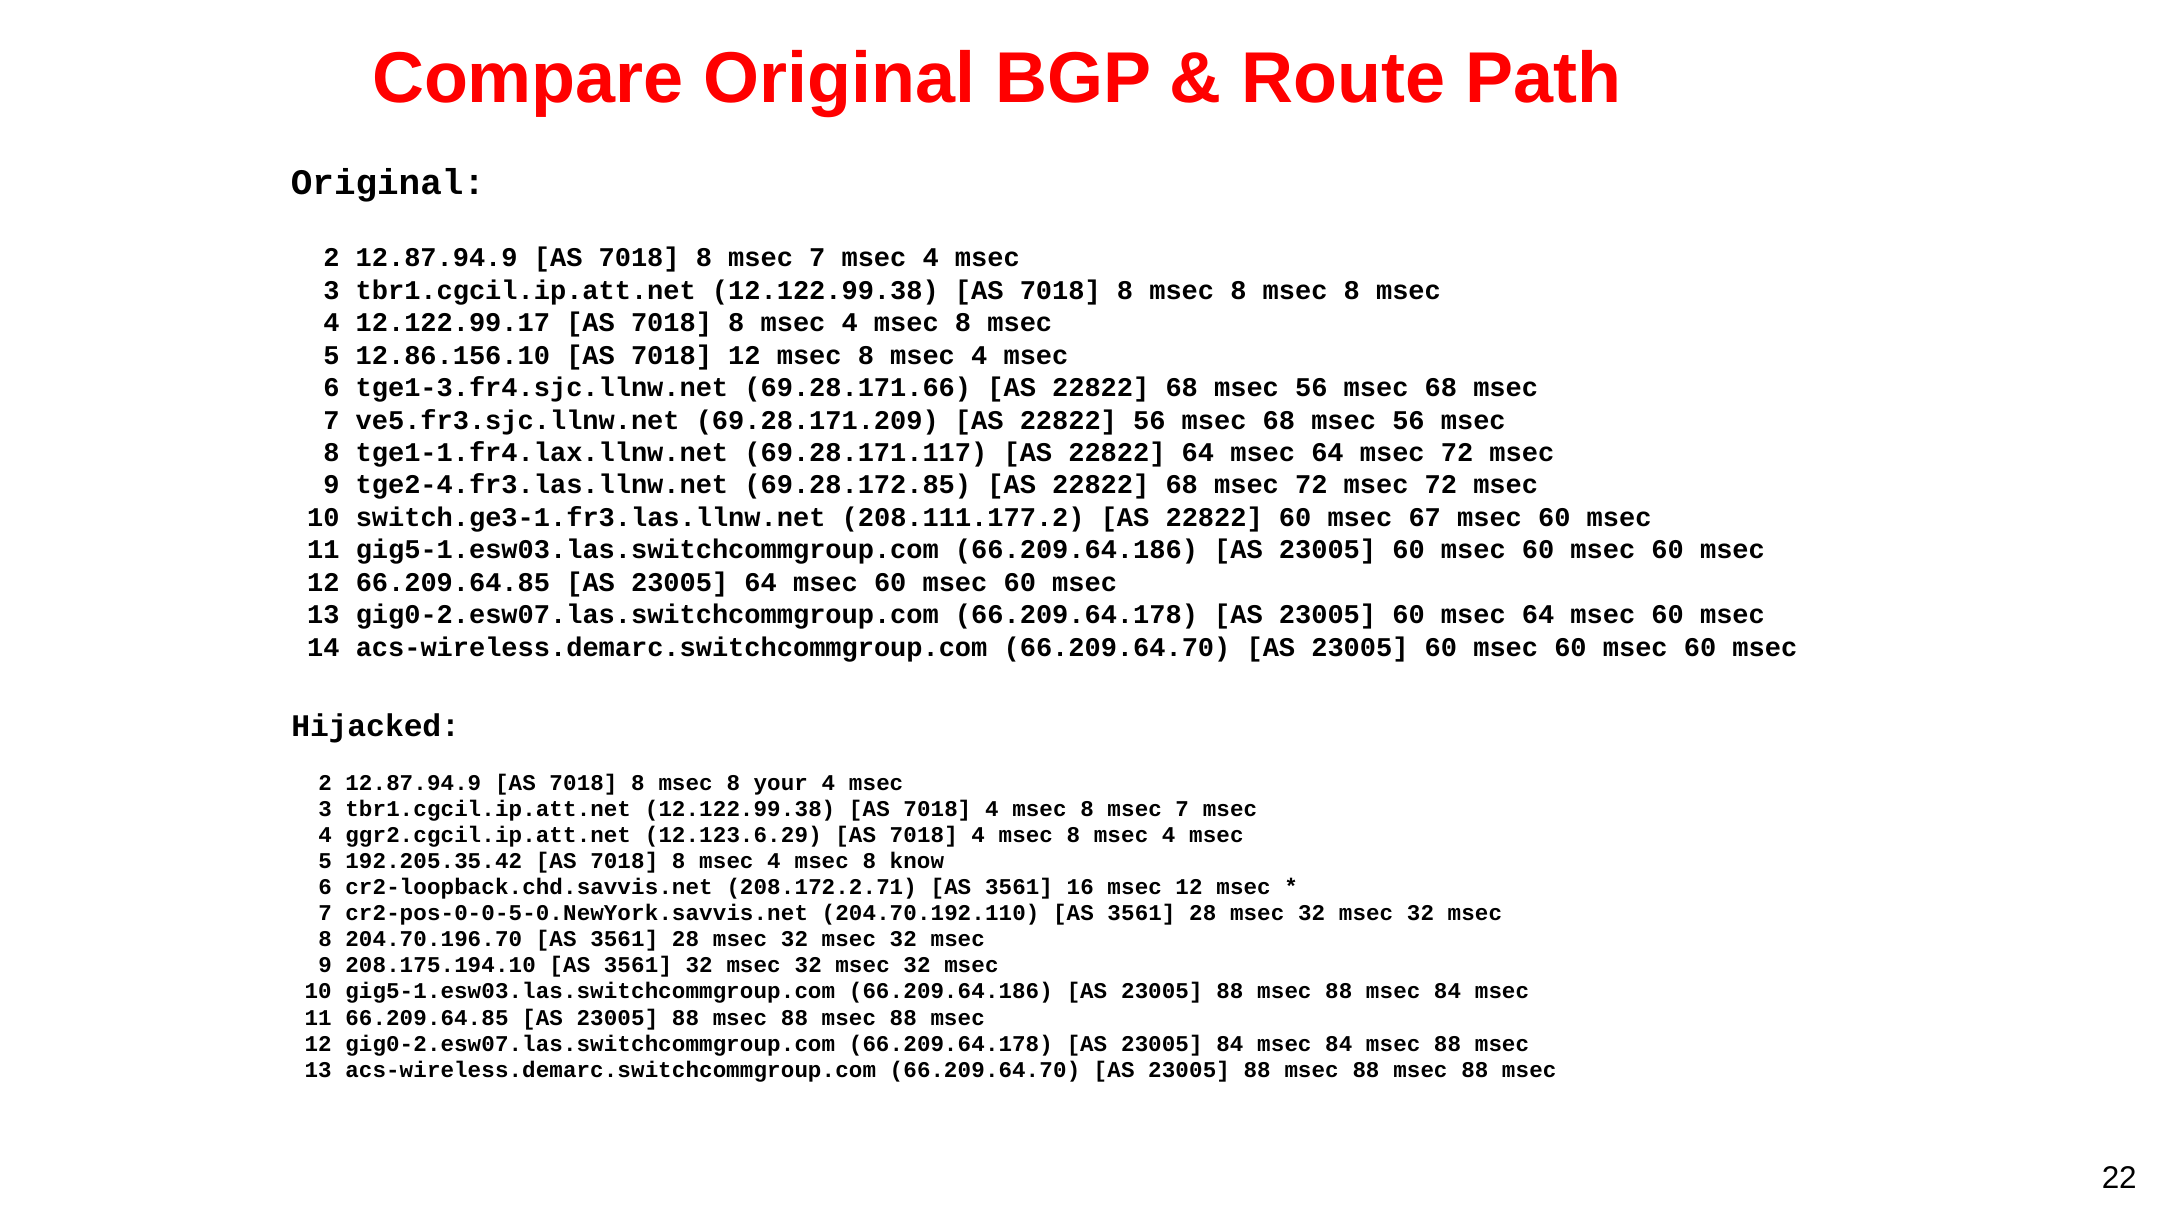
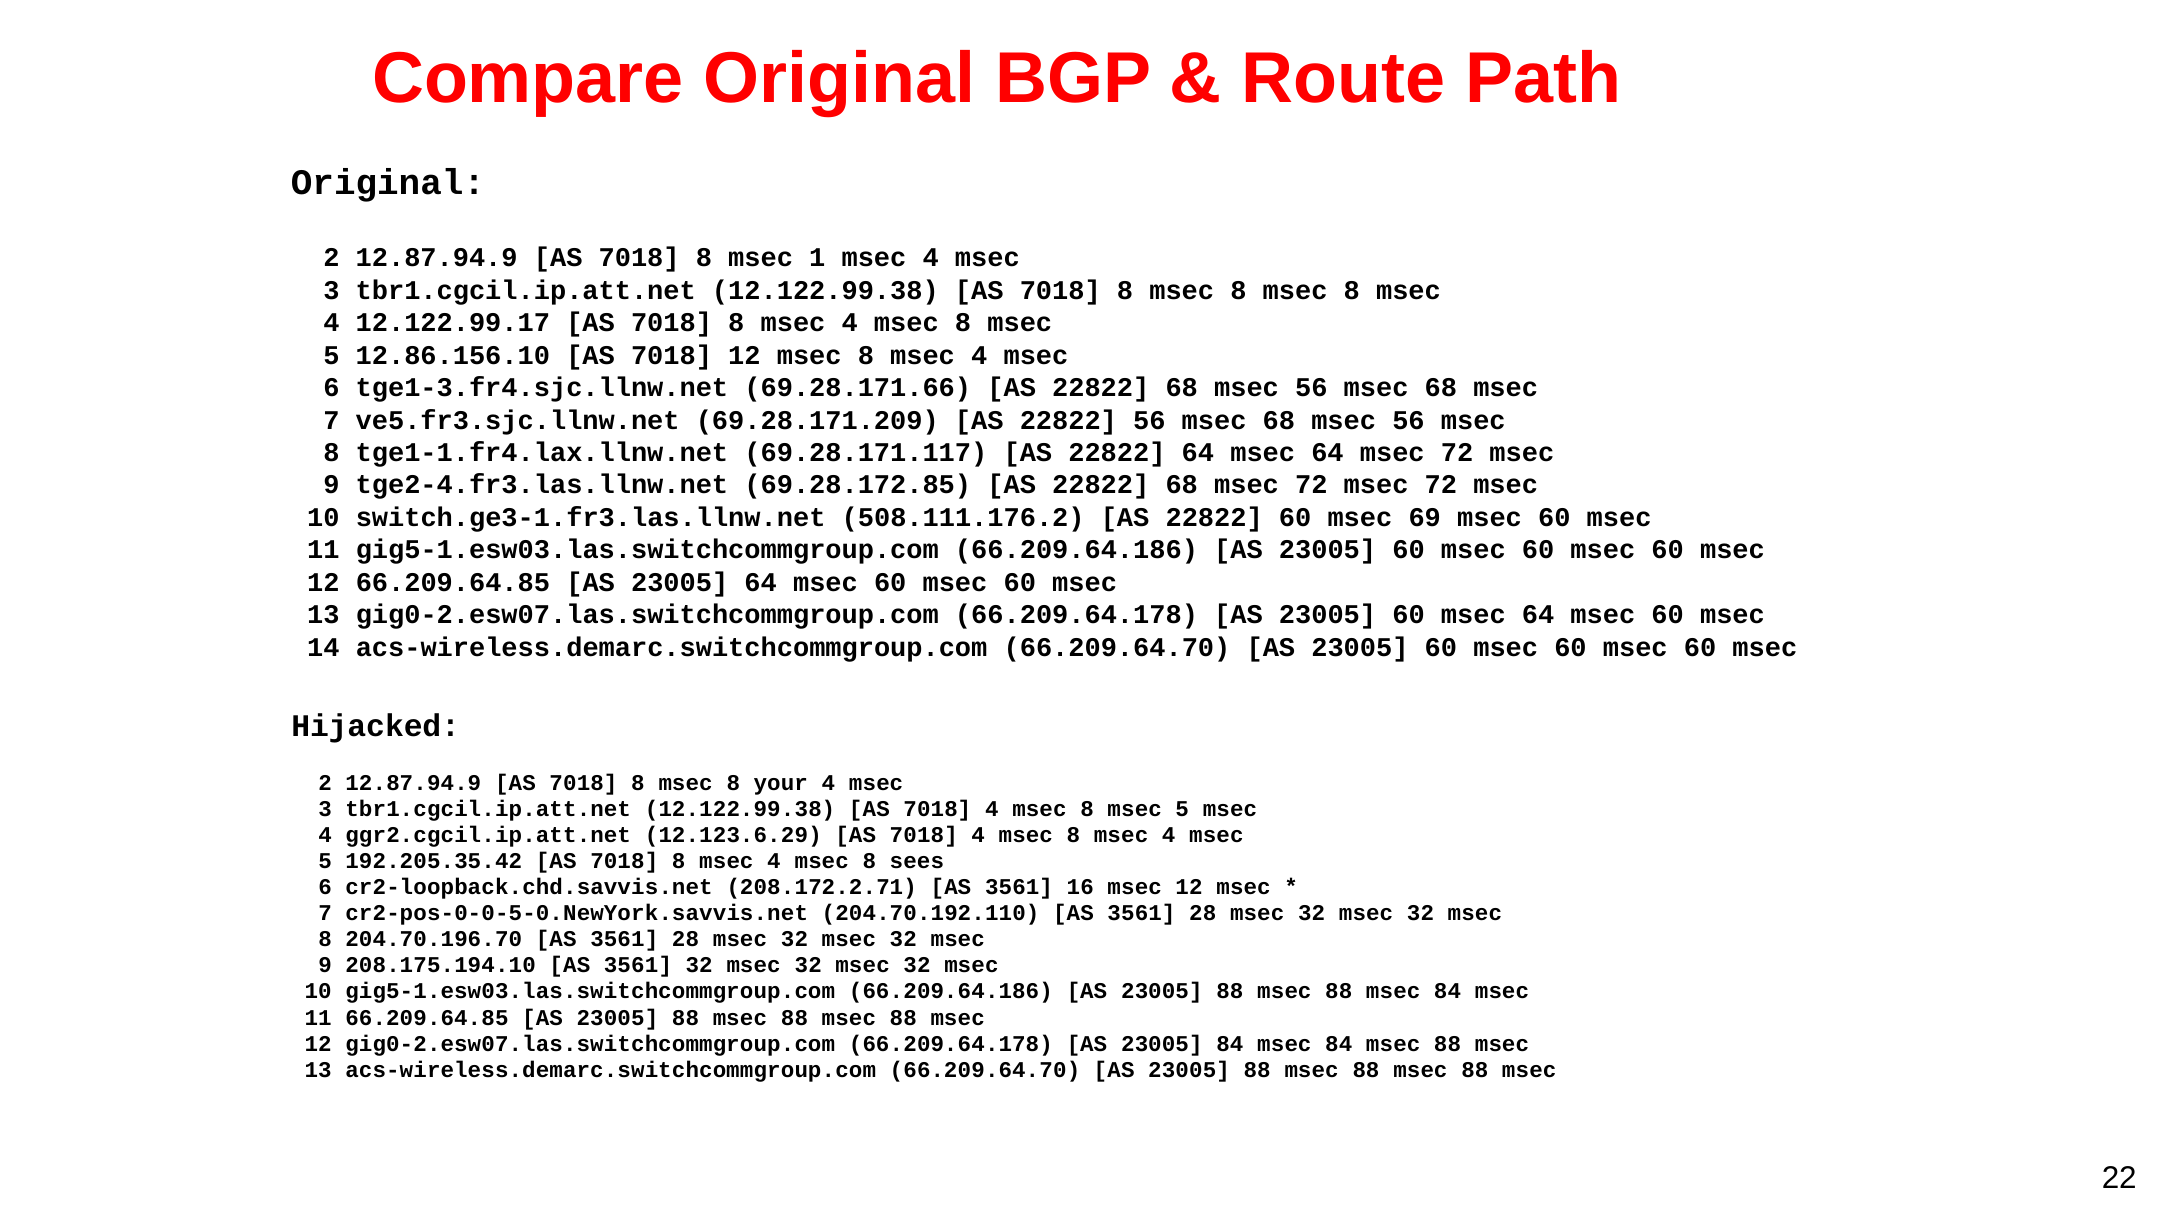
7018 8 msec 7: 7 -> 1 (817, 258)
208.111.177.2: 208.111.177.2 -> 508.111.176.2 (963, 518)
67: 67 -> 69 (1425, 518)
7: 7 -> 5 (1182, 809)
know: know -> sees (917, 861)
